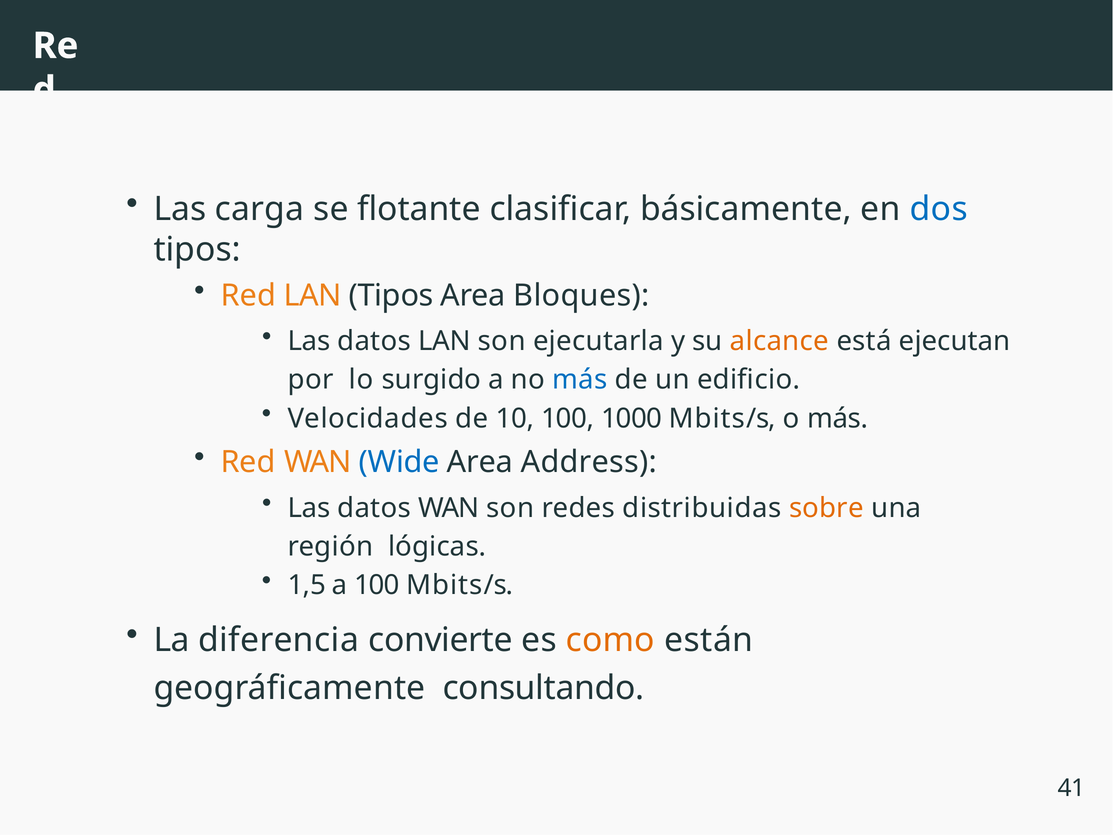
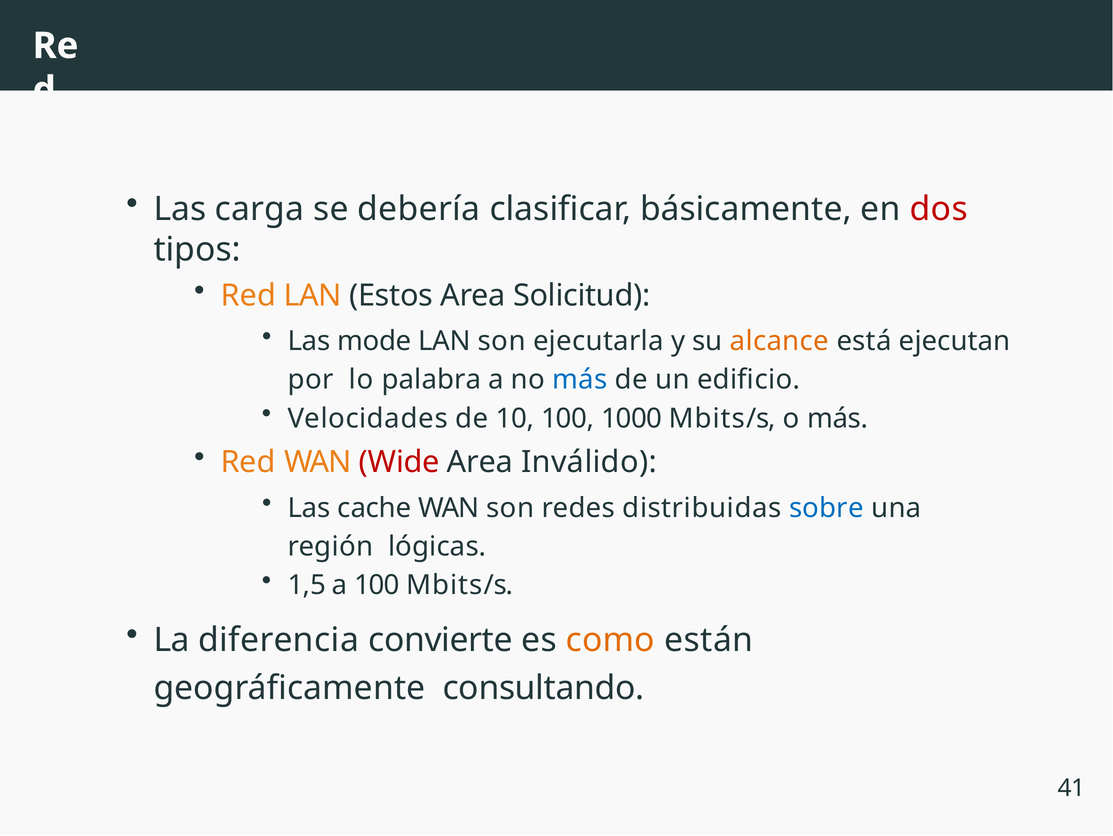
flotante: flotante -> debería (419, 209)
dos colour: blue -> red (939, 209)
LAN Tipos: Tipos -> Estos (391, 295)
Bloques: Bloques -> Solicitud (582, 295)
datos: datos -> mode (374, 341)
surgido: surgido -> palabra (431, 379)
Wide colour: blue -> red (399, 462)
Address: Address -> Inválido (589, 462)
datos: datos -> cache (374, 508)
sobre colour: orange -> blue (826, 508)
